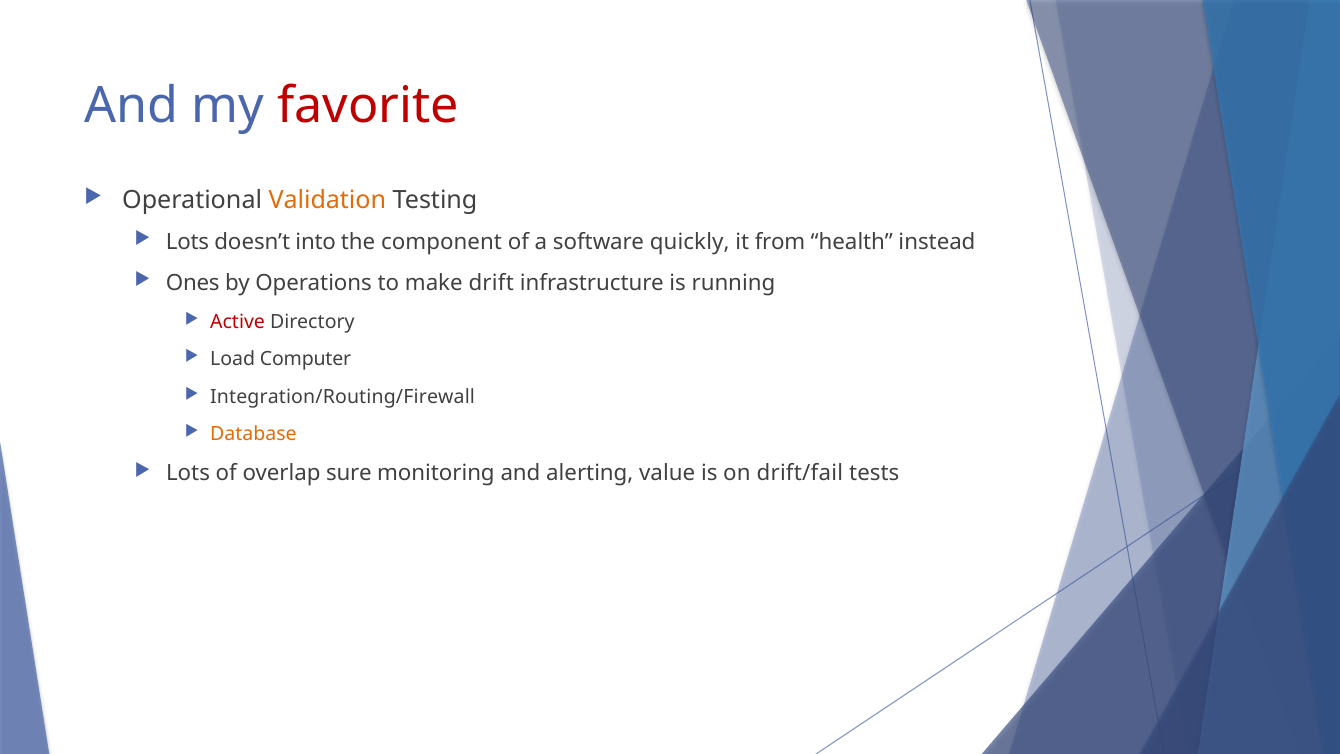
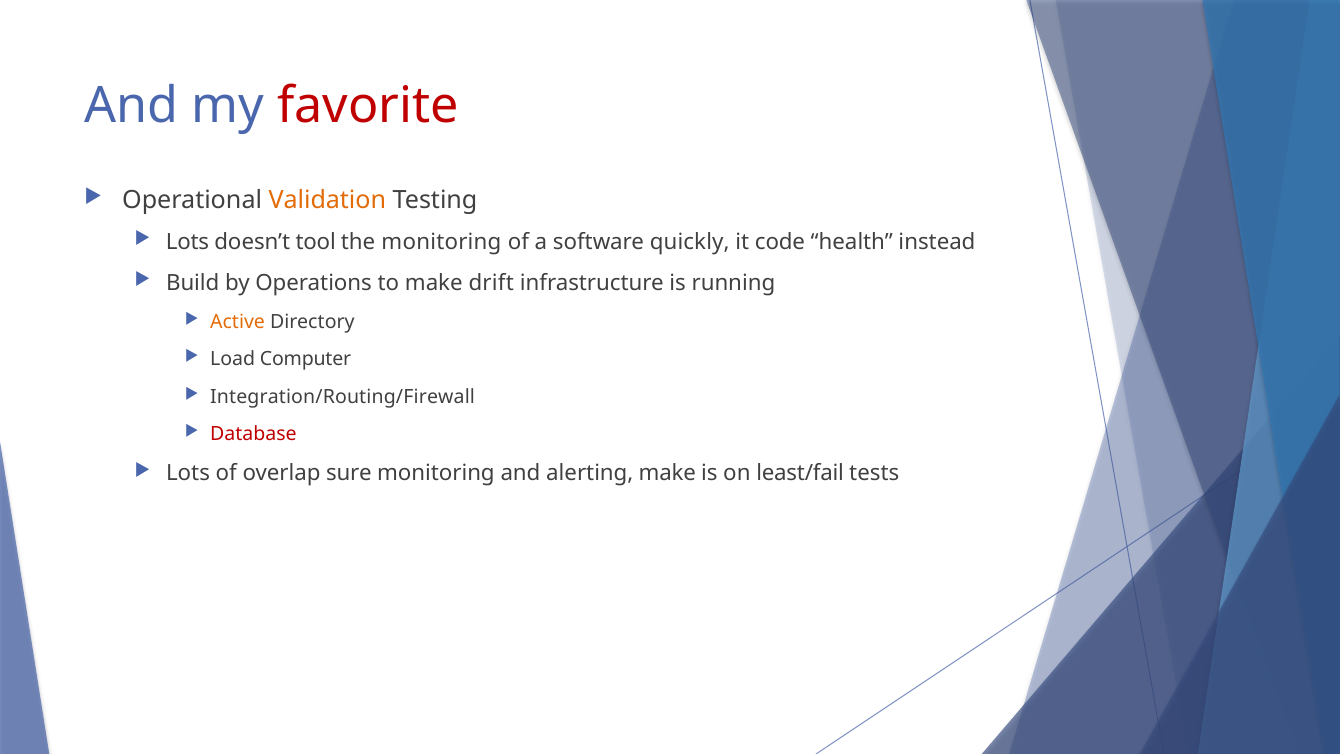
into: into -> tool (316, 242)
the component: component -> monitoring (441, 242)
from: from -> code (780, 242)
Ones: Ones -> Build (193, 283)
Active colour: red -> orange (238, 322)
Database colour: orange -> red (253, 434)
alerting value: value -> make (667, 473)
drift/fail: drift/fail -> least/fail (800, 473)
